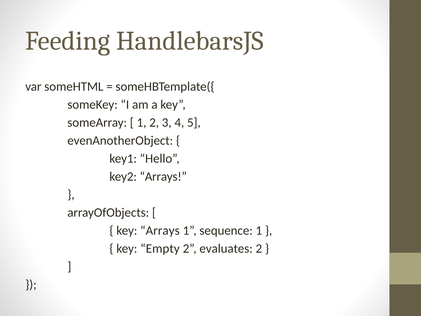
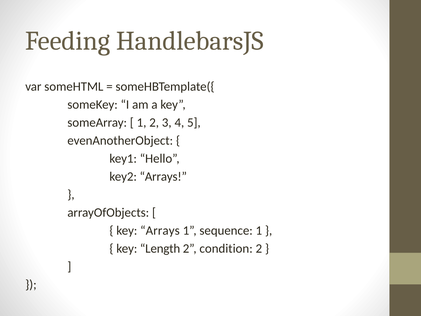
Empty: Empty -> Length (160, 249)
evaluates: evaluates -> condition (226, 249)
